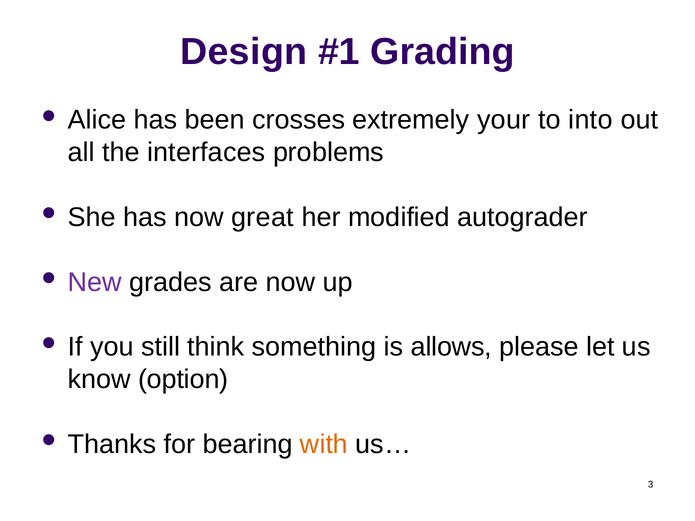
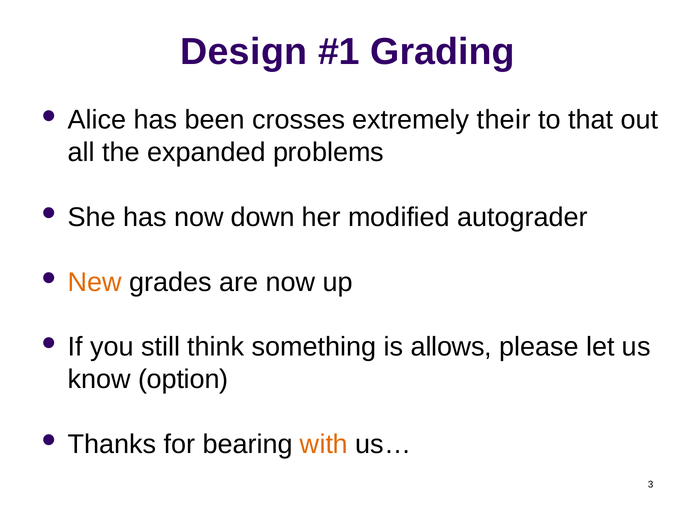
your: your -> their (504, 120)
into: into -> that (591, 120)
interfaces: interfaces -> expanded (206, 152)
great: great -> down (263, 217)
New colour: purple -> orange (95, 282)
